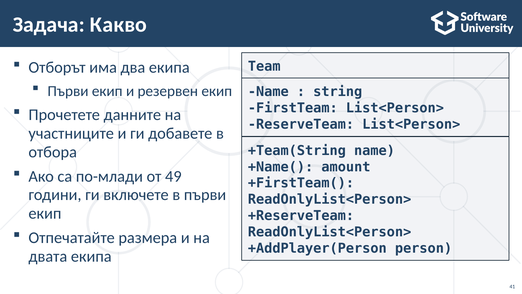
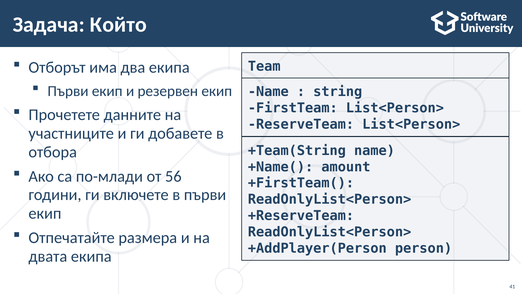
Какво: Какво -> Който (118, 25)
49: 49 -> 56 (173, 176)
